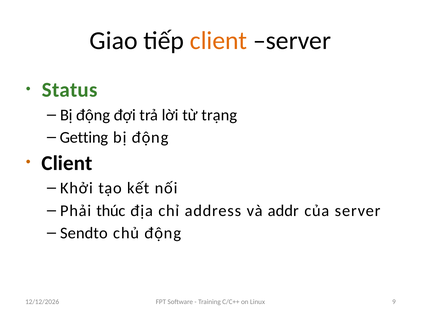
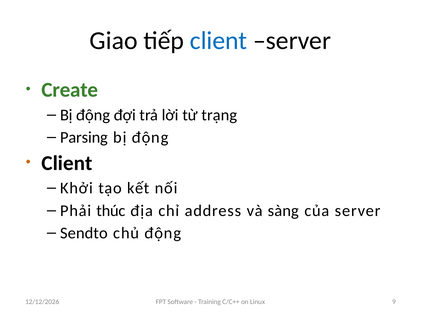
client colour: orange -> blue (219, 41)
Status: Status -> Create (70, 90)
Getting: Getting -> Parsing (84, 137)
addr: addr -> sàng (283, 210)
